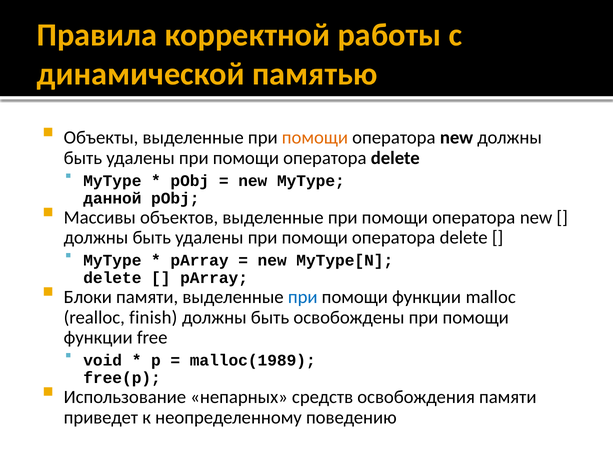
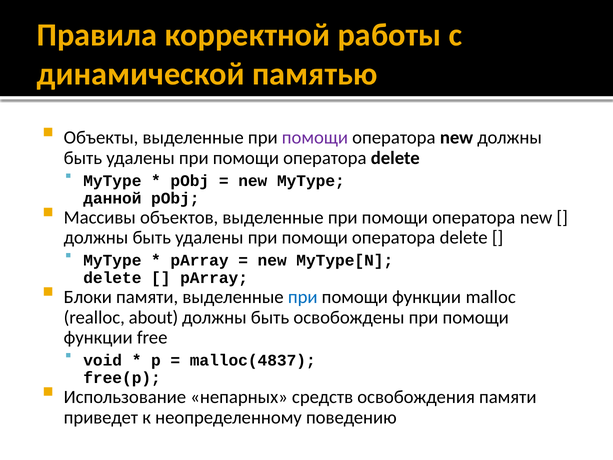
помощи colour: orange -> purple (315, 138)
finish: finish -> about (153, 317)
malloc(1989: malloc(1989 -> malloc(4837 (253, 360)
